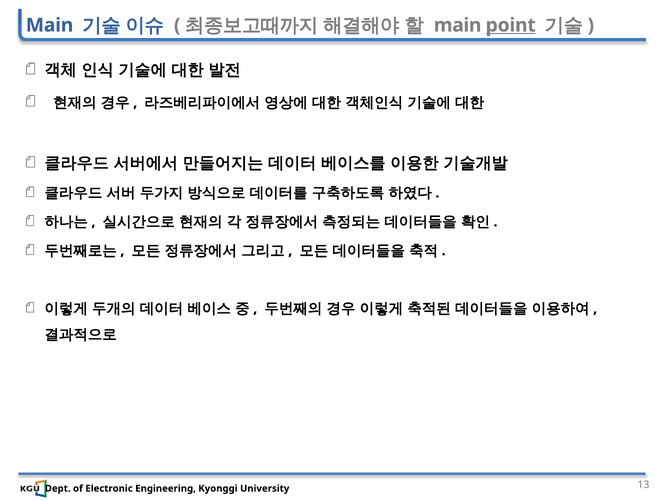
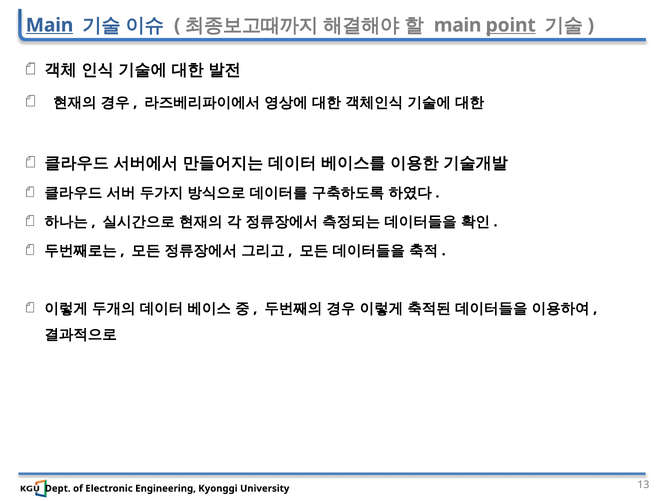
Main underline: none -> present (50, 25)
